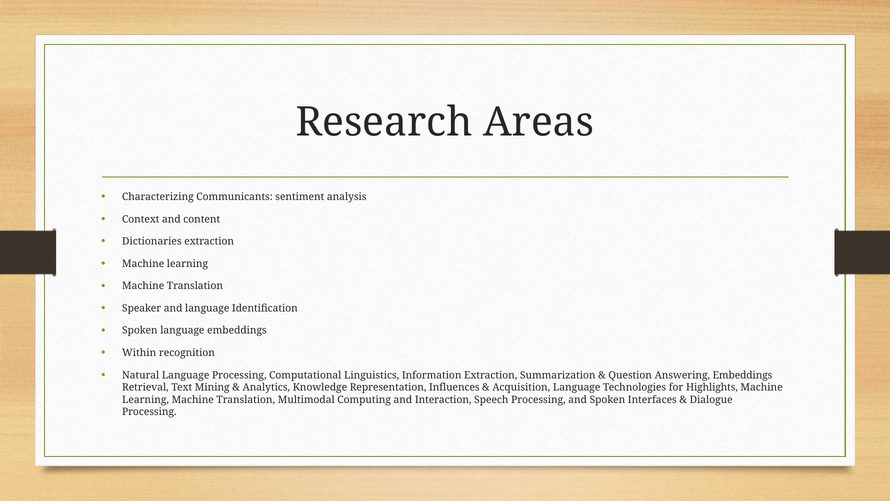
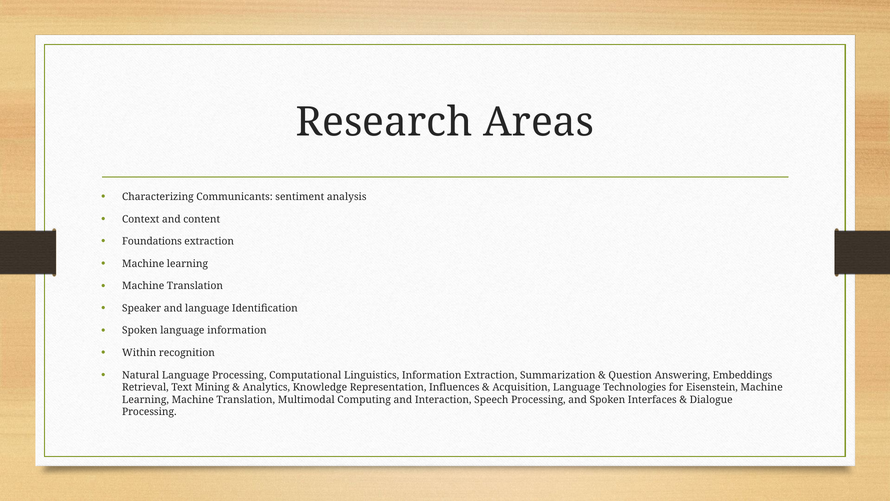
Dictionaries: Dictionaries -> Foundations (152, 241)
language embeddings: embeddings -> information (237, 330)
Highlights: Highlights -> Eisenstein (712, 387)
